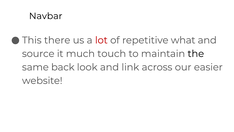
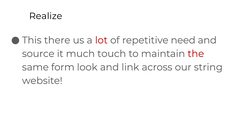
Navbar: Navbar -> Realize (46, 16)
what: what -> need (183, 40)
the colour: black -> red (196, 54)
back: back -> form (63, 67)
easier: easier -> string (208, 67)
